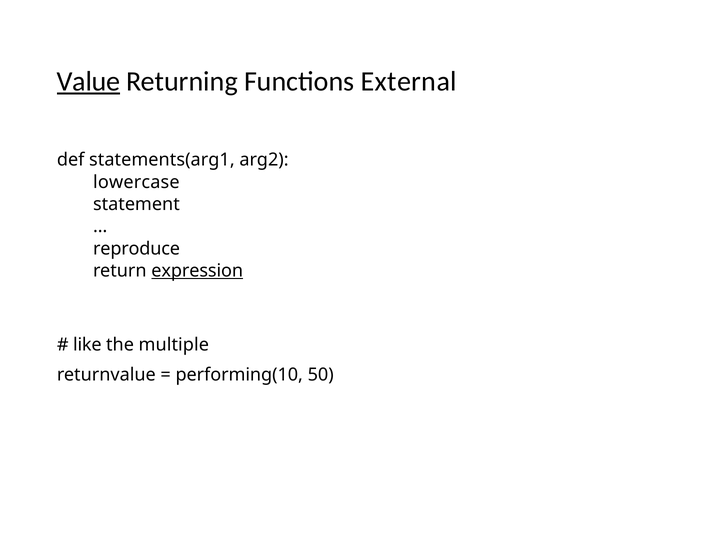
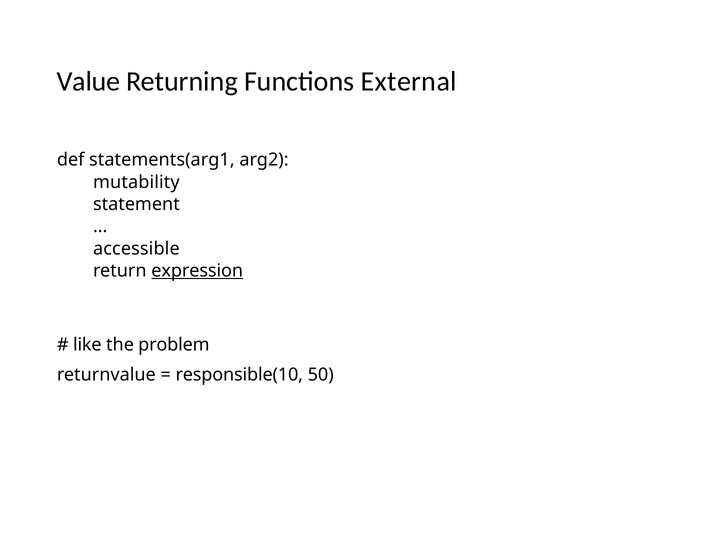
Value underline: present -> none (89, 81)
lowercase: lowercase -> mutability (136, 182)
reproduce: reproduce -> accessible (136, 248)
multiple: multiple -> problem (174, 344)
performing(10: performing(10 -> responsible(10 (239, 374)
